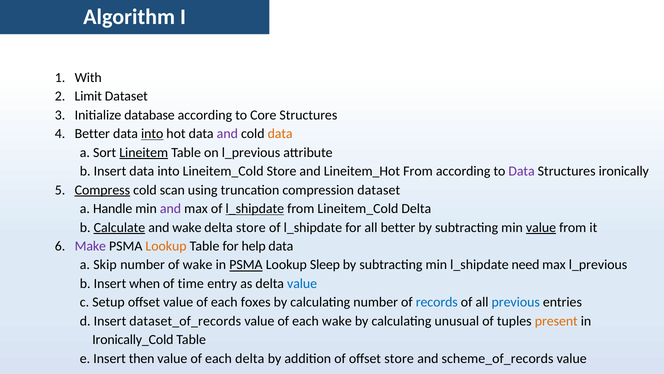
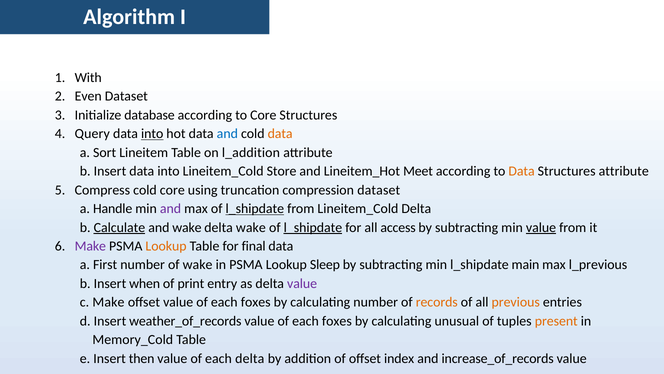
Limit: Limit -> Even (88, 96)
4 Better: Better -> Query (92, 134)
and colour: purple -> blue (227, 134)
Lineitem underline: present -> none (144, 152)
on l_previous: l_previous -> l_addition (251, 152)
Lineitem_Hot From: From -> Meet (418, 171)
Data colour: purple -> orange (522, 171)
Structures ironically: ironically -> attribute (624, 171)
Compress underline: present -> none (102, 190)
cold scan: scan -> core (172, 190)
delta store: store -> wake (251, 227)
l_shipdate underline: none -> present (313, 227)
all better: better -> access (398, 227)
help: help -> final (254, 246)
Skip: Skip -> First (105, 265)
PSMA underline: present -> none (246, 265)
need: need -> main (525, 265)
time: time -> print (191, 283)
value colour: blue -> purple (302, 283)
c Setup: Setup -> Make (108, 302)
records colour: blue -> orange (437, 302)
previous colour: blue -> orange (516, 302)
dataset_of_records: dataset_of_records -> weather_of_records (185, 321)
wake: wake -> foxes (337, 321)
Ironically_Cold: Ironically_Cold -> Memory_Cold (133, 339)
offset store: store -> index (399, 358)
scheme_of_records: scheme_of_records -> increase_of_records (498, 358)
